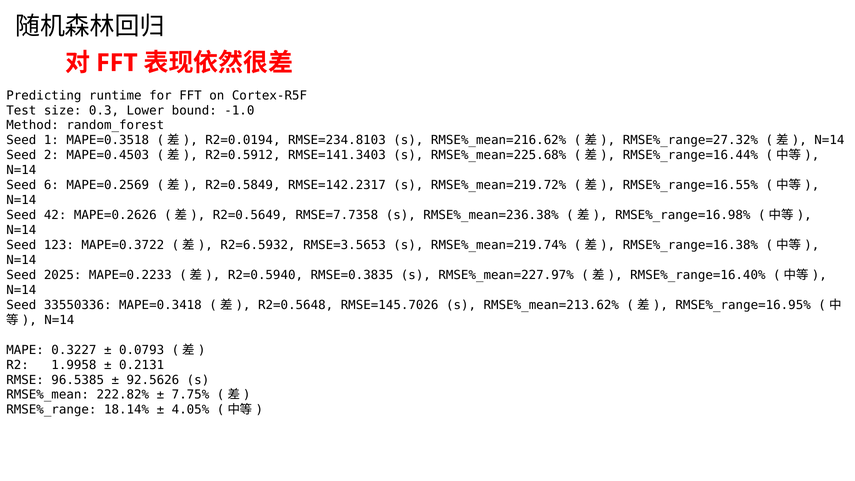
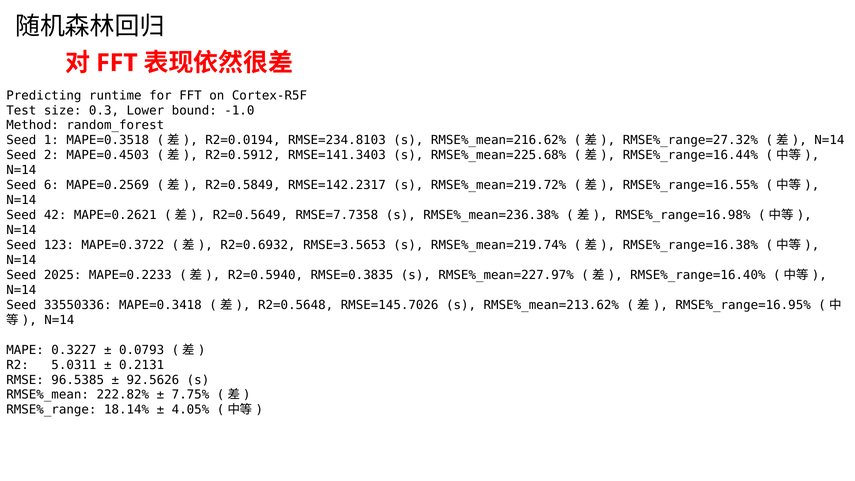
MAPE=0.2626: MAPE=0.2626 -> MAPE=0.2621 (115, 215)
R2=6.5932: R2=6.5932 -> R2=0.6932 (258, 245)
1.9958: 1.9958 -> 5.0311 (74, 365)
